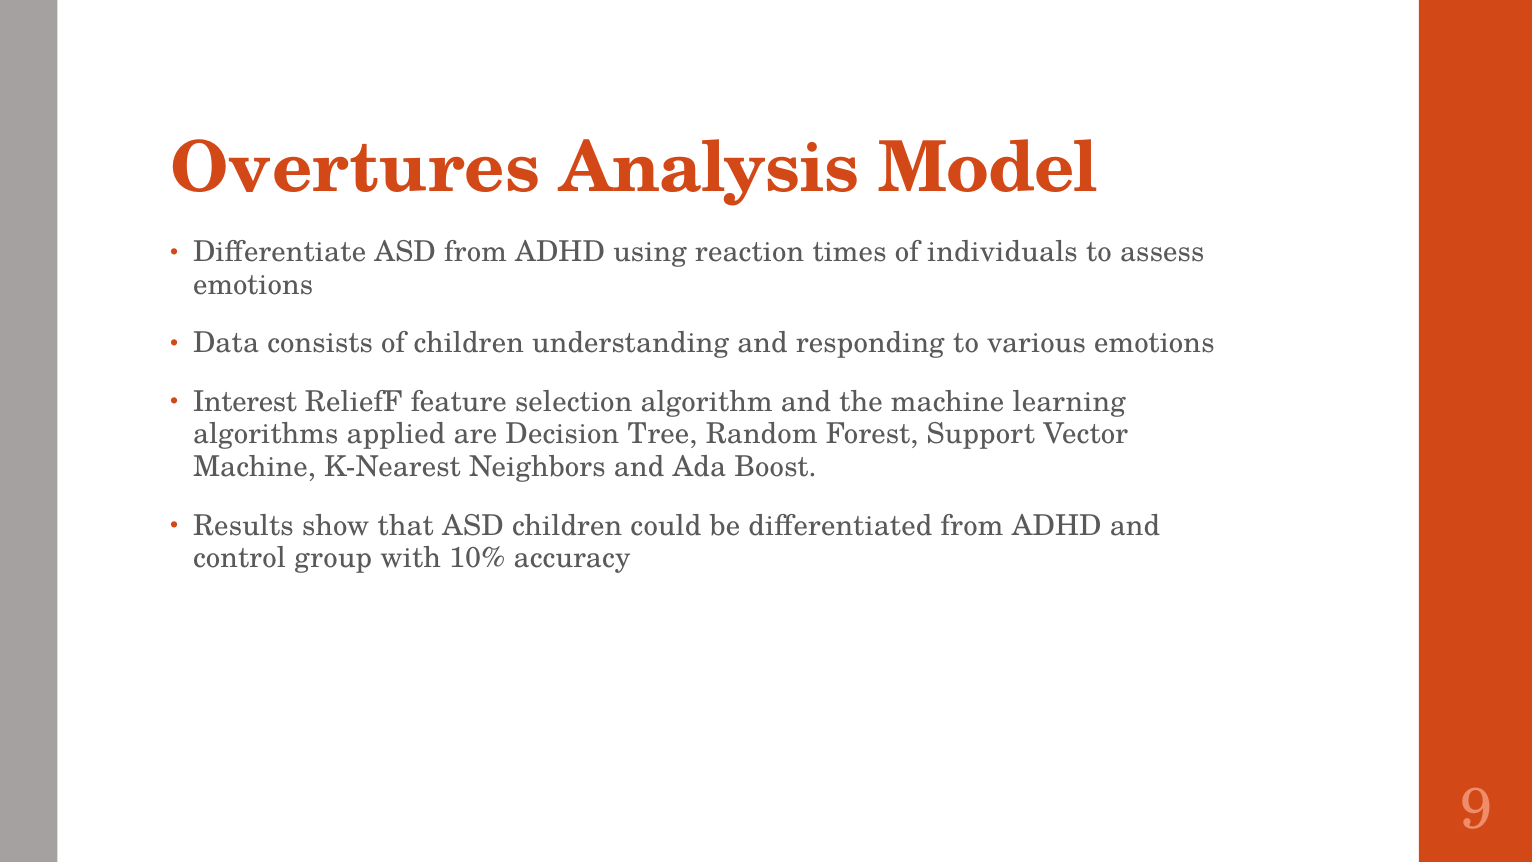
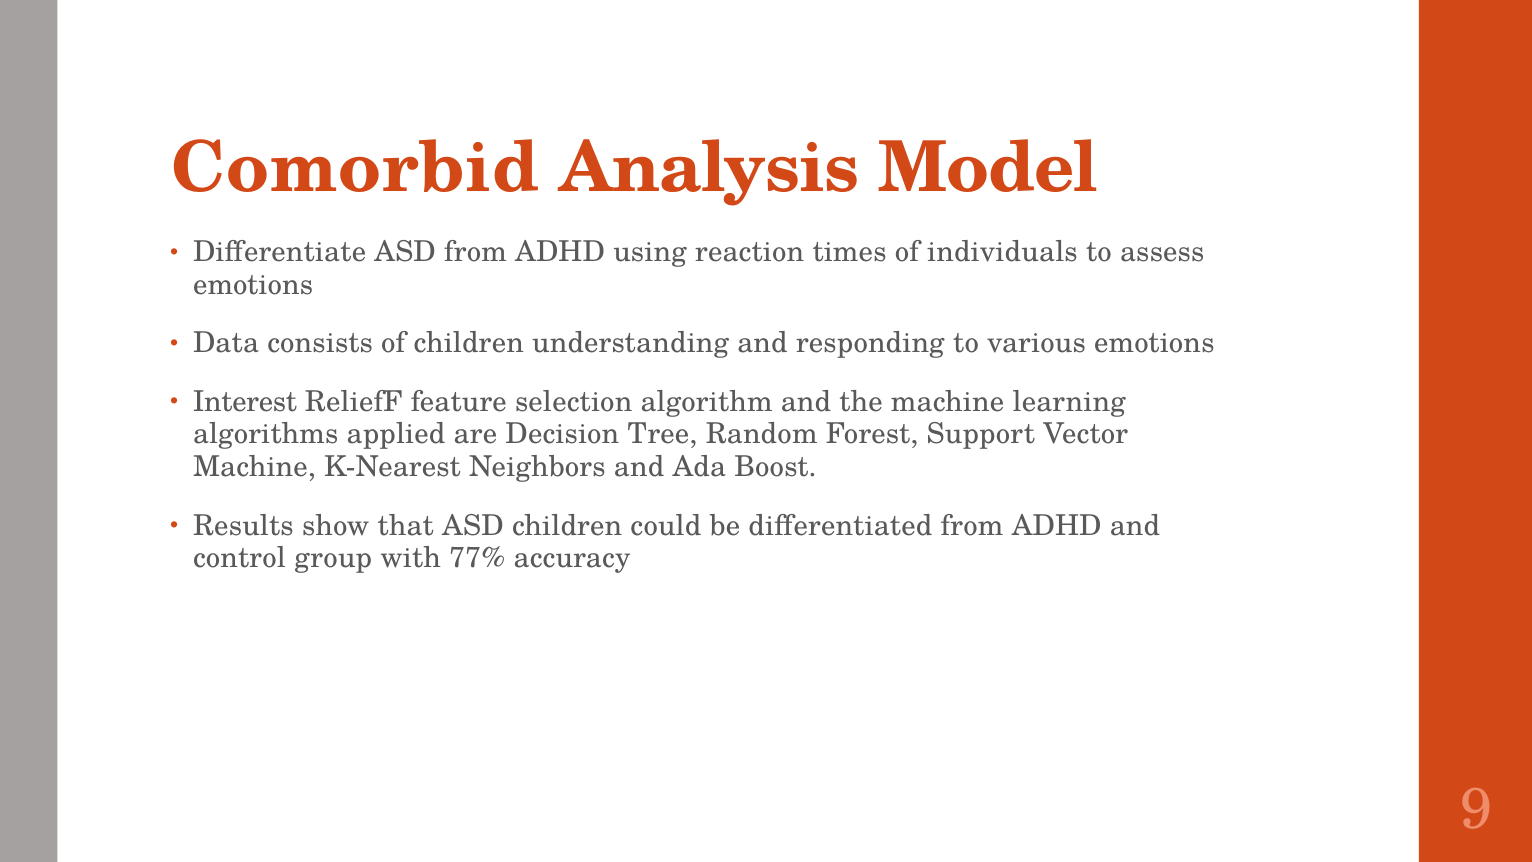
Overtures: Overtures -> Comorbid (355, 168)
10%: 10% -> 77% (477, 558)
